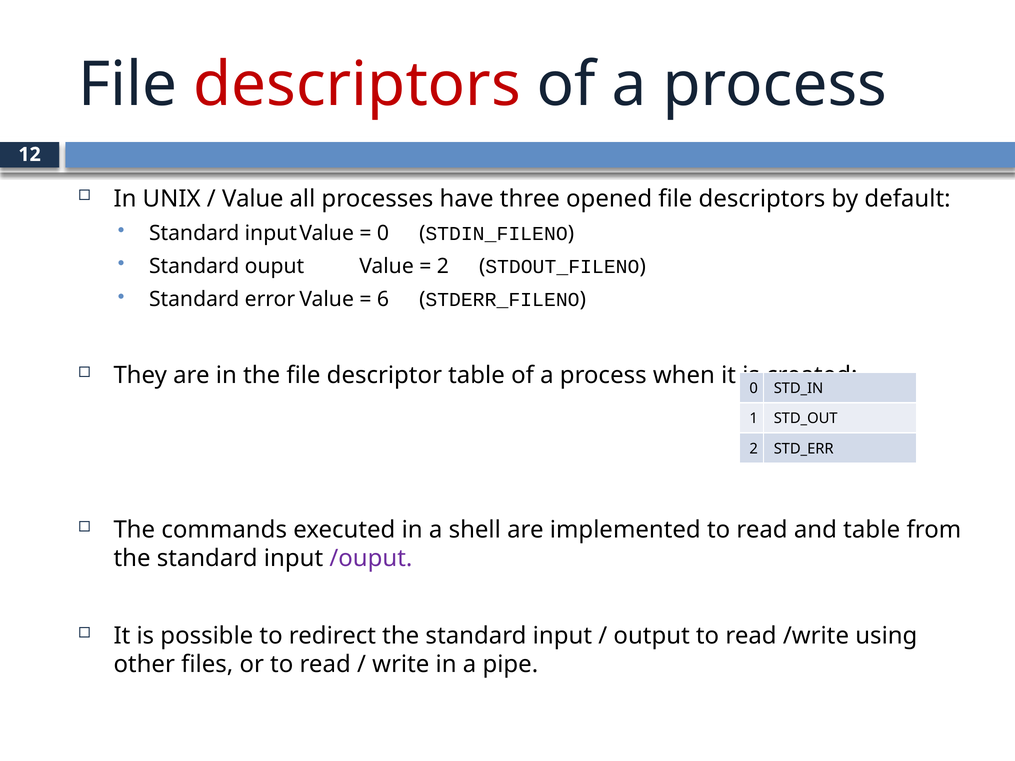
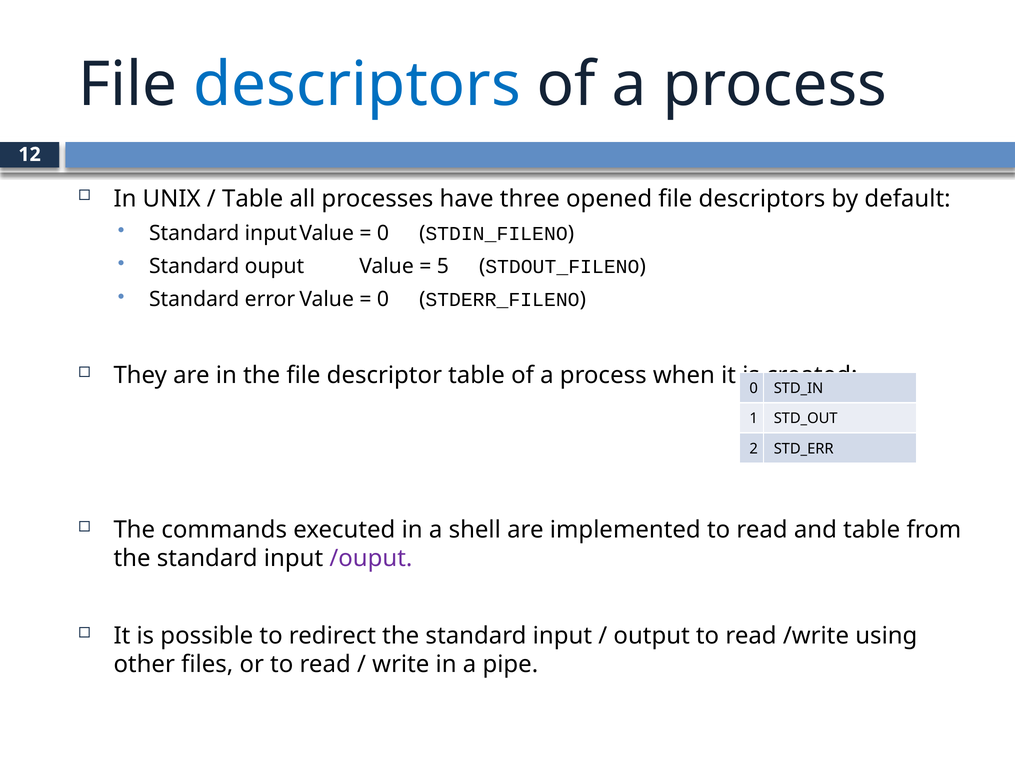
descriptors colour: red -> blue (357, 85)
Value: Value -> Table (253, 199)
2: 2 -> 5 (443, 266)
6: 6 -> 0 (383, 300)
